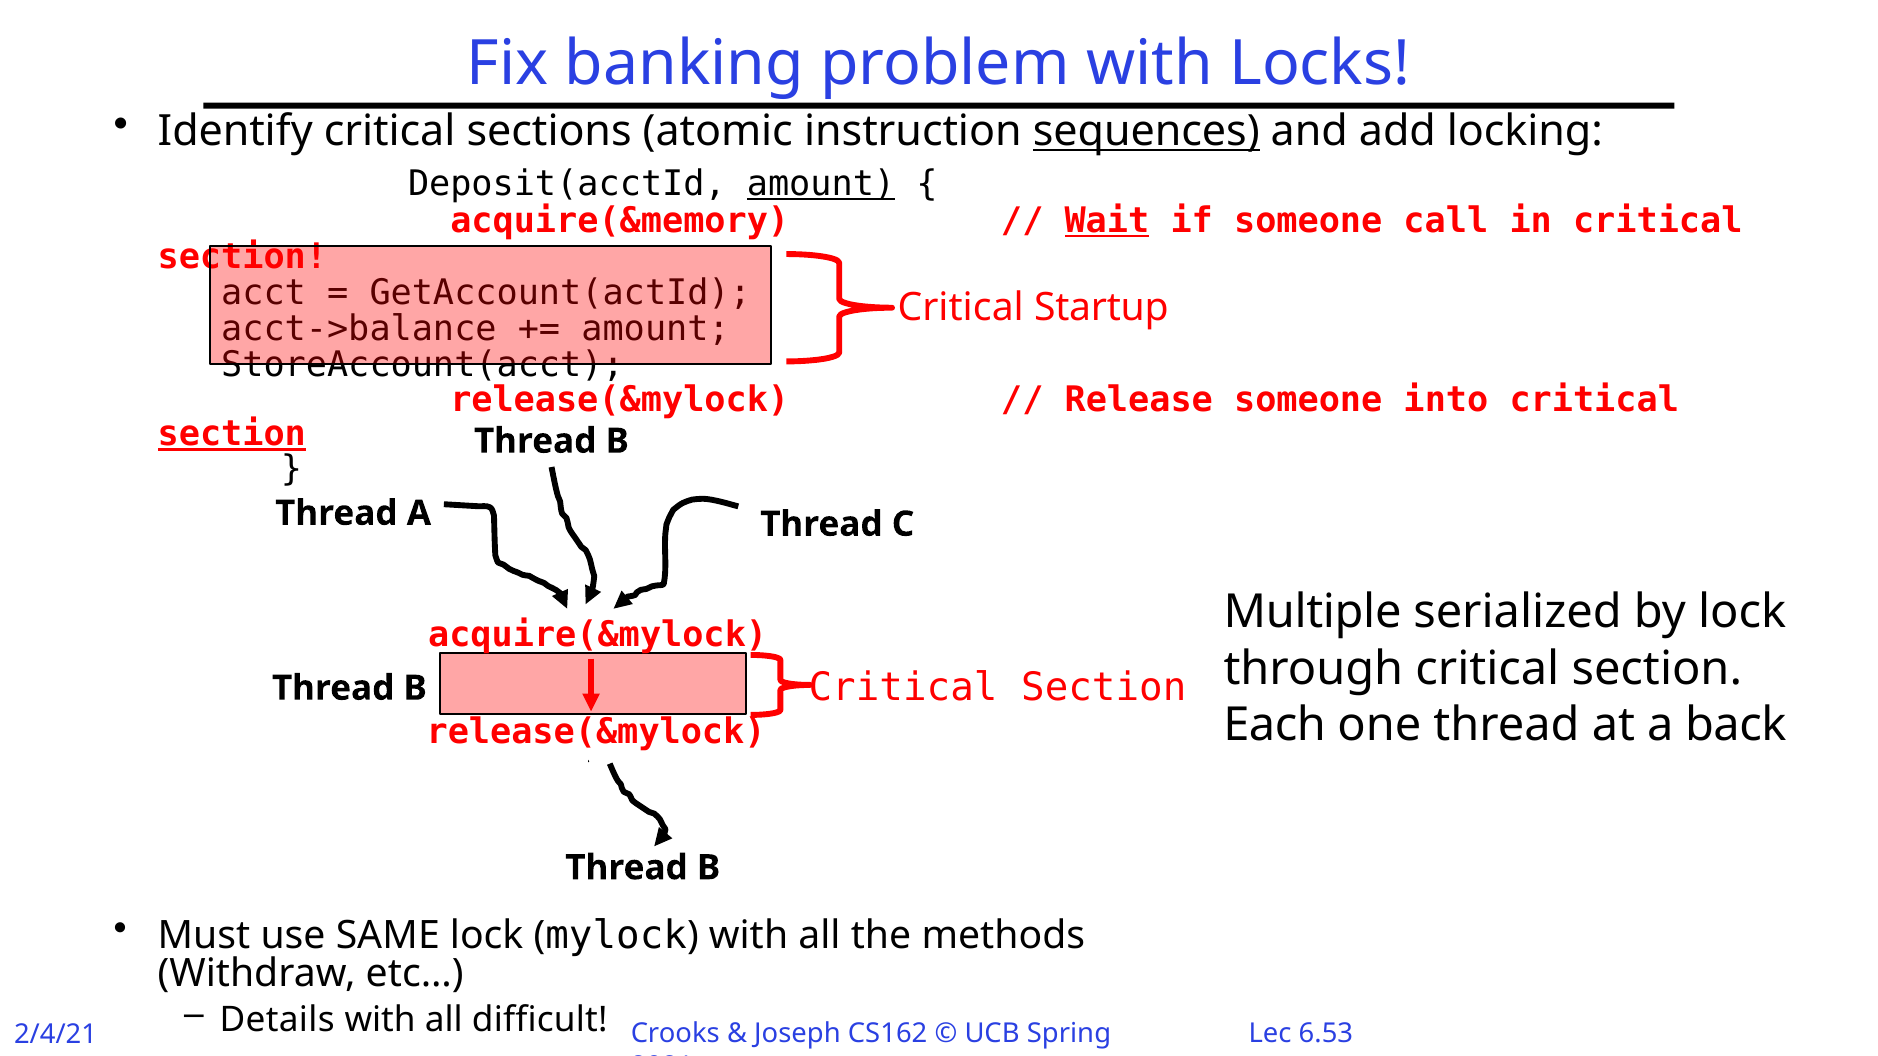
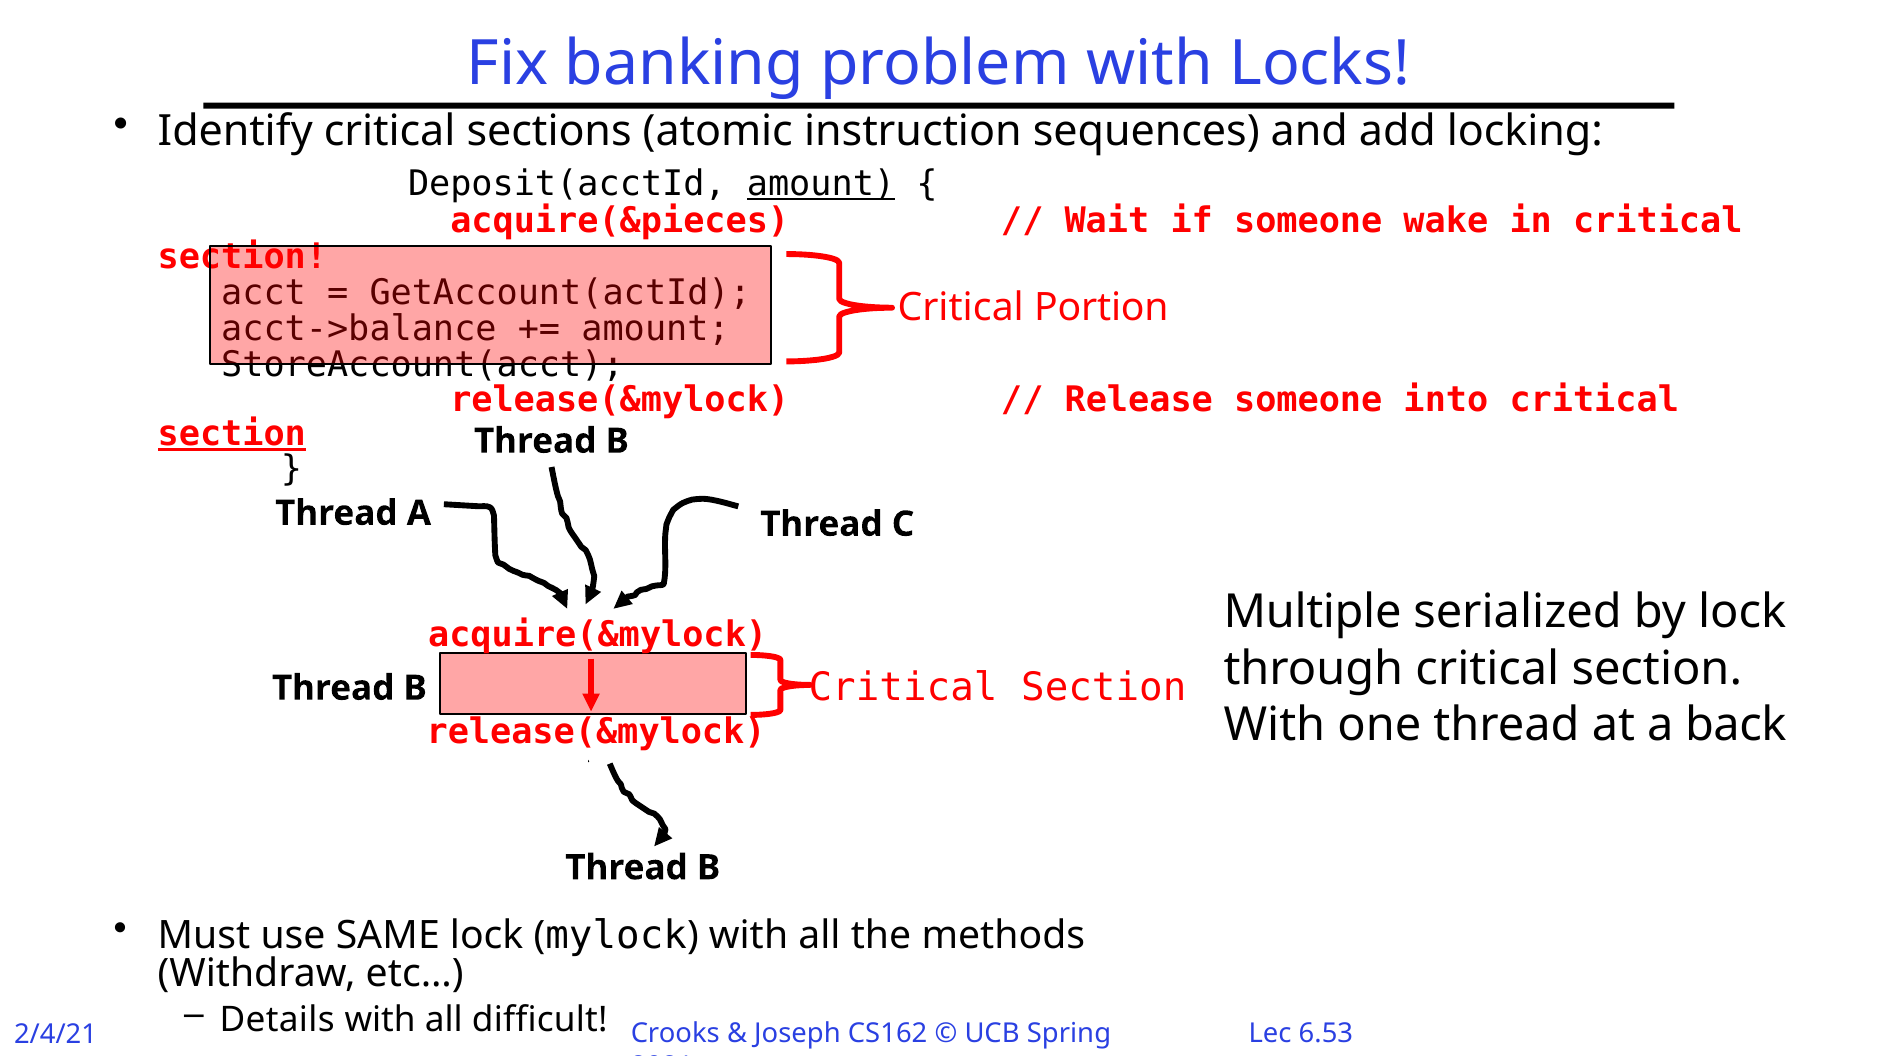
sequences underline: present -> none (1146, 132)
acquire(&memory: acquire(&memory -> acquire(&pieces (620, 221)
Wait underline: present -> none (1107, 221)
call: call -> wake (1446, 221)
Startup: Startup -> Portion (1101, 307)
Each: Each -> With (1274, 725)
